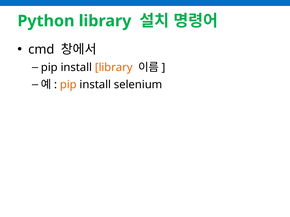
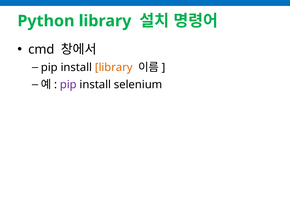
pip colour: orange -> purple (68, 85)
